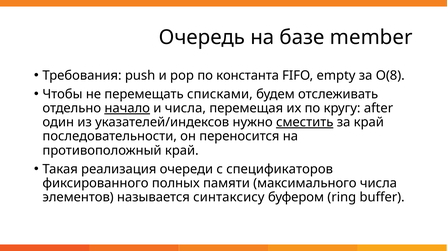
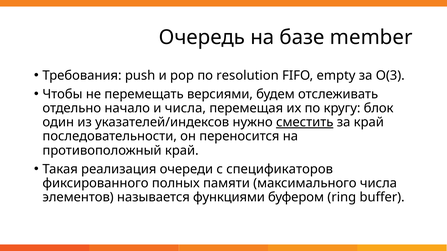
константа: константа -> resolution (248, 76)
O(8: O(8 -> O(3 (390, 76)
списками: списками -> версиями (220, 94)
начало underline: present -> none (127, 108)
after: after -> блок (379, 108)
синтаксису: синтаксису -> функциями (229, 198)
